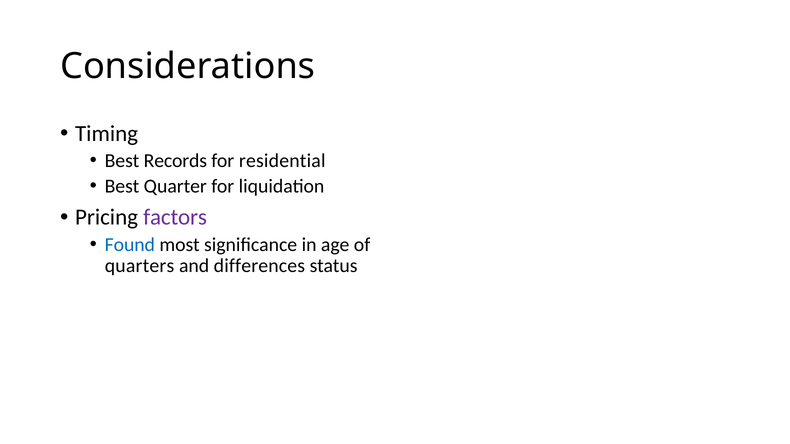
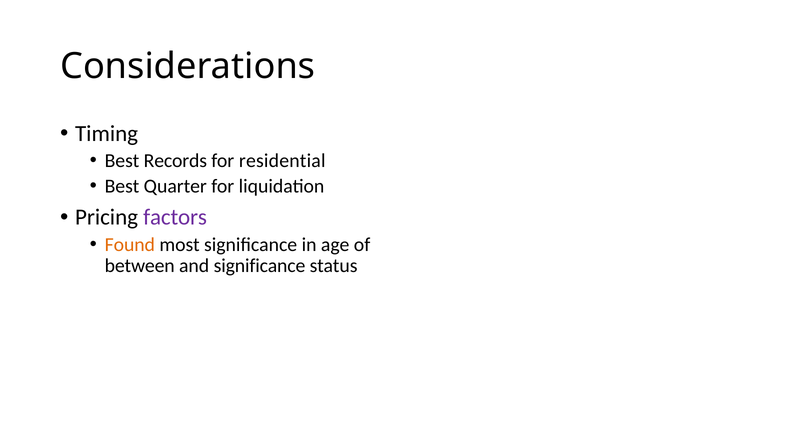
Found colour: blue -> orange (130, 245)
quarters: quarters -> between (140, 266)
and differences: differences -> significance (260, 266)
